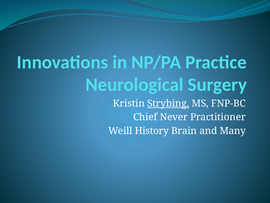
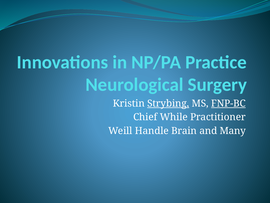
FNP-BC underline: none -> present (228, 103)
Never: Never -> While (174, 117)
History: History -> Handle (152, 131)
